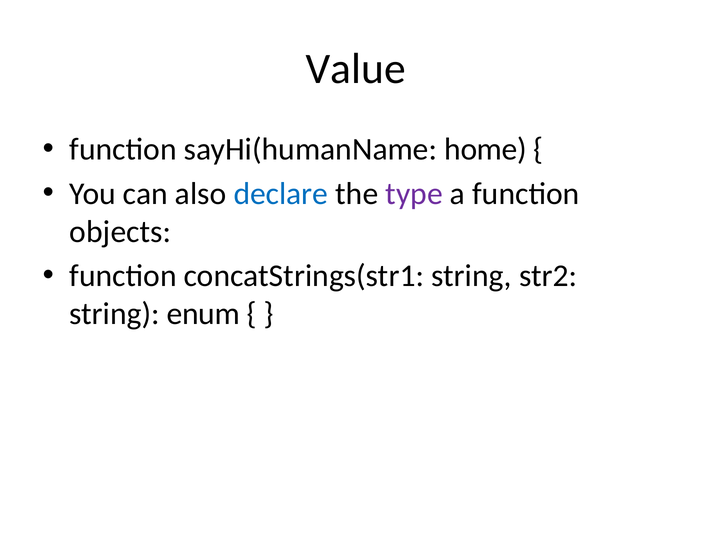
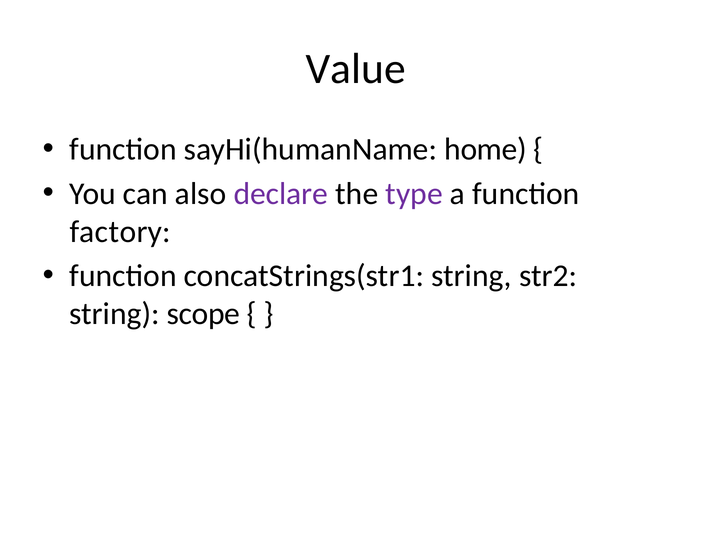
declare colour: blue -> purple (281, 194)
objects: objects -> factory (120, 232)
enum: enum -> scope (203, 314)
